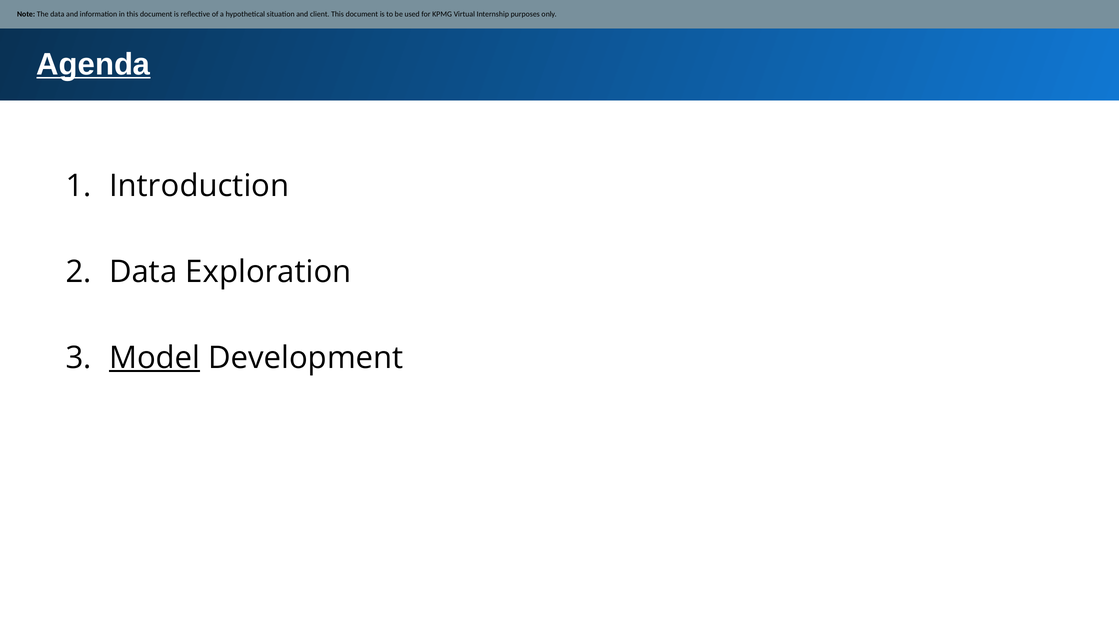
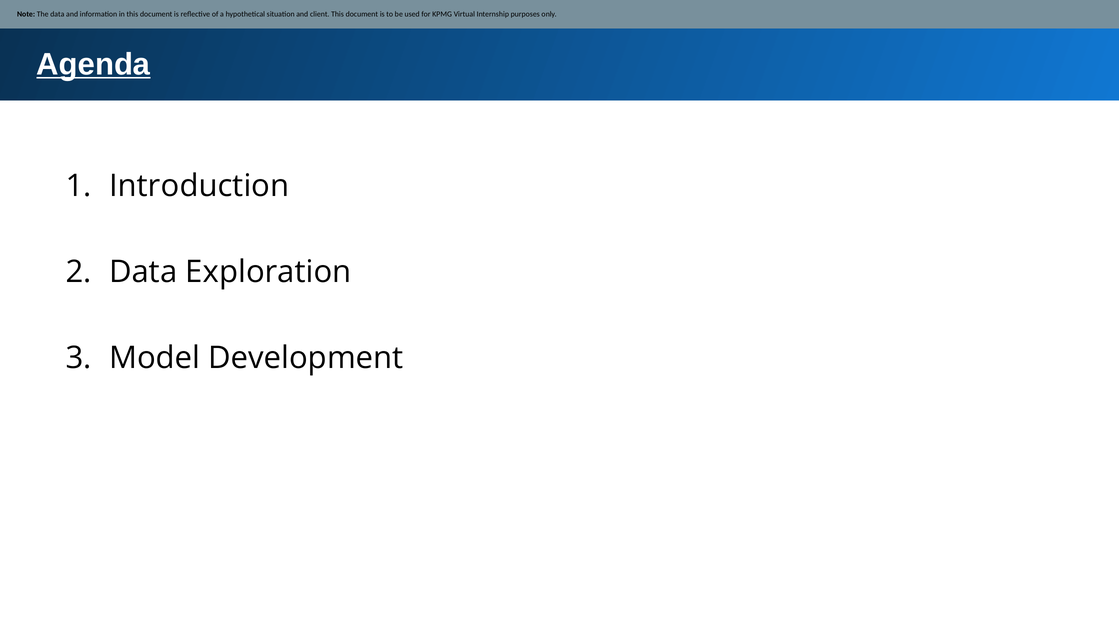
Model underline: present -> none (155, 357)
